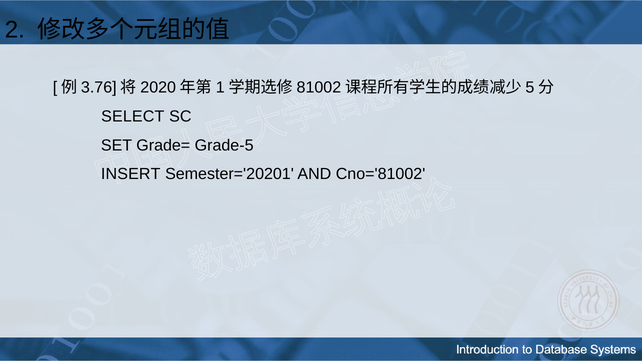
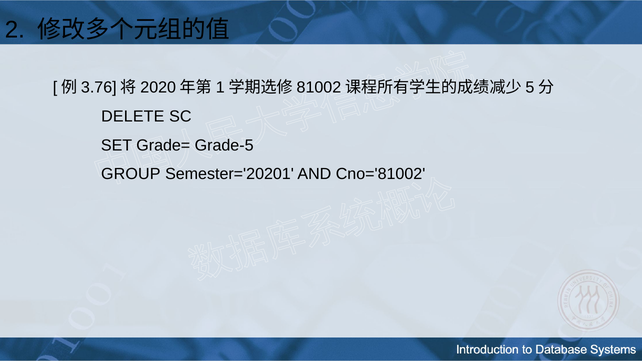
SELECT: SELECT -> DELETE (133, 116)
INSERT: INSERT -> GROUP (131, 174)
